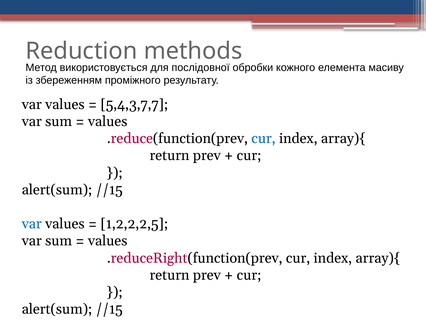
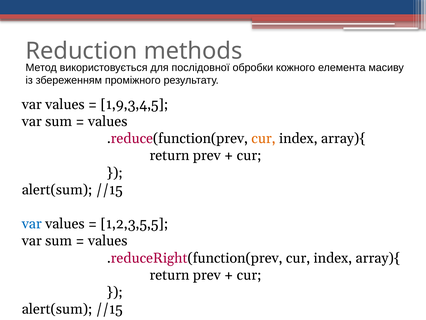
5,4,3,7,7: 5,4,3,7,7 -> 1,9,3,4,5 (134, 104)
cur colour: blue -> orange (264, 138)
1,2,2,2,5: 1,2,2,2,5 -> 1,2,3,5,5 (134, 224)
